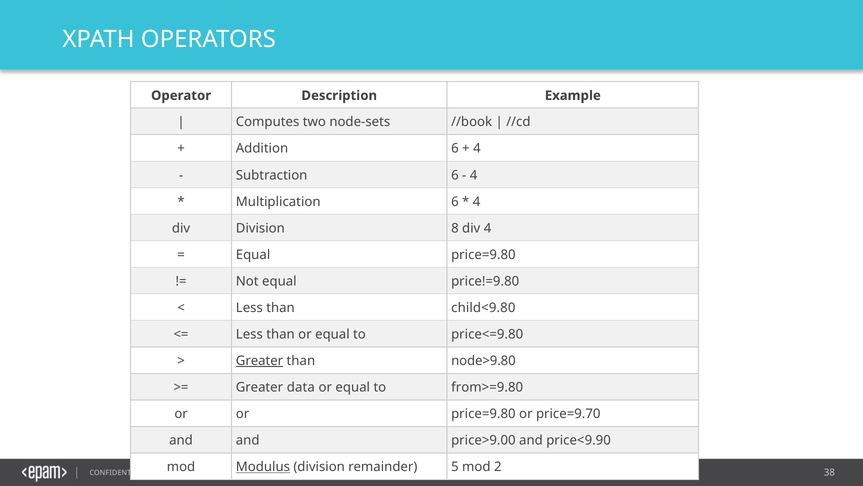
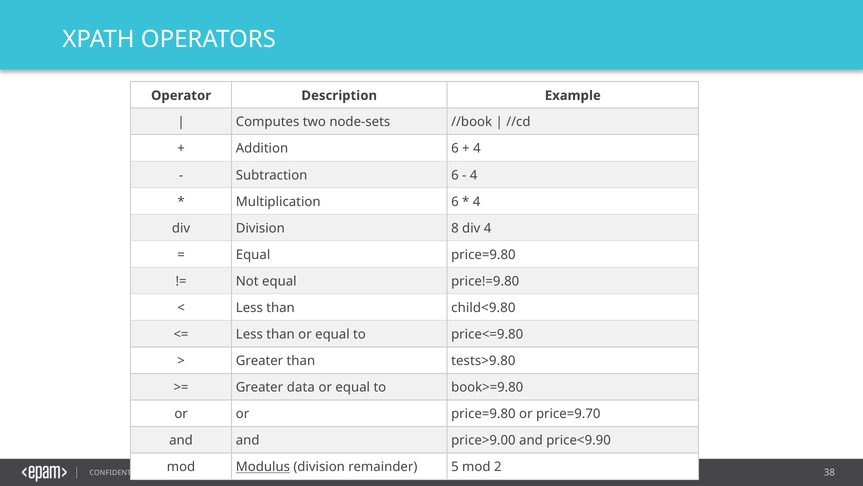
Greater underline: present -> none (260, 360)
node>9.80: node>9.80 -> tests>9.80 (483, 360)
from>=9.80: from>=9.80 -> book>=9.80 (487, 387)
